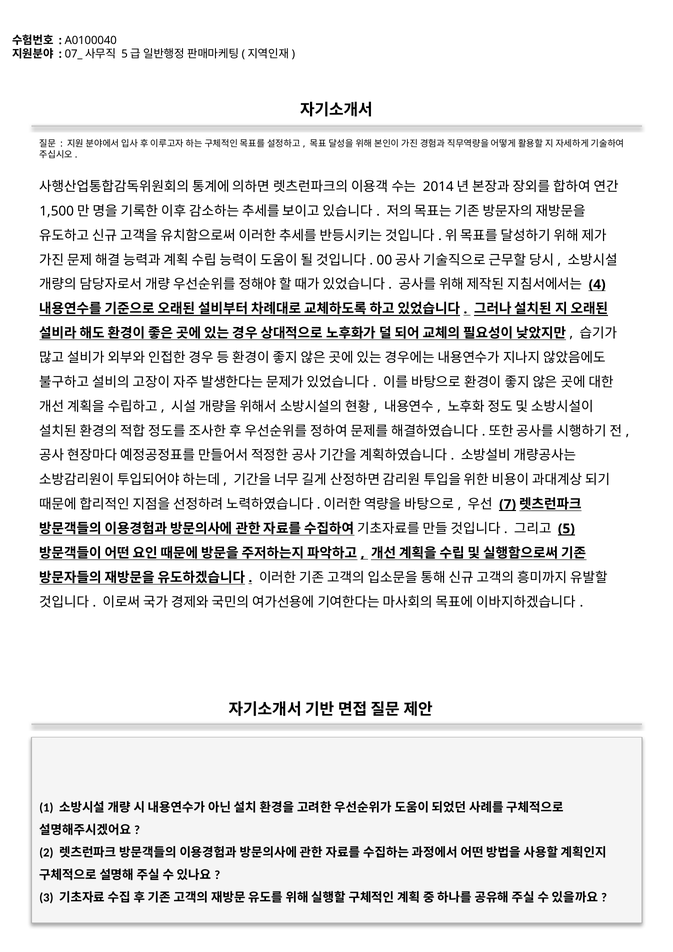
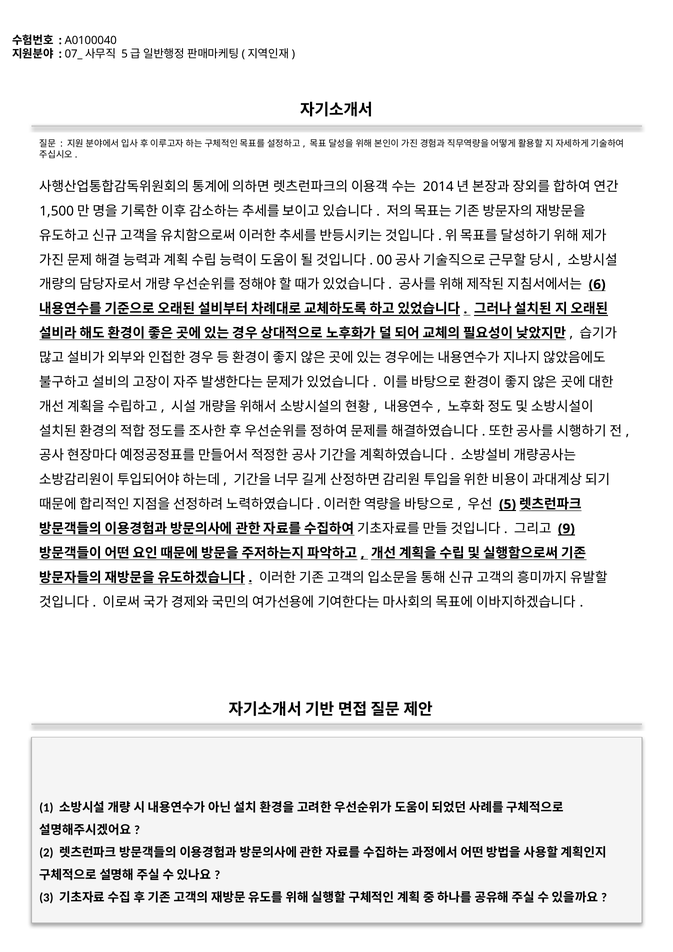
4: 4 -> 6 (597, 284)
7: 7 -> 5 (508, 504)
5: 5 -> 9 (566, 529)
